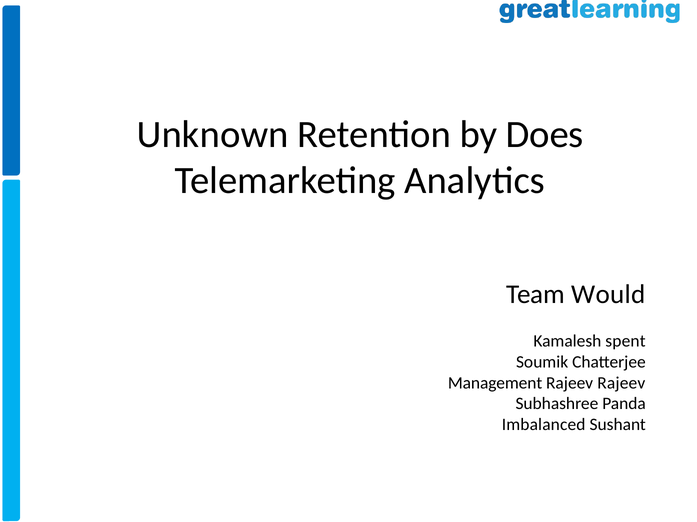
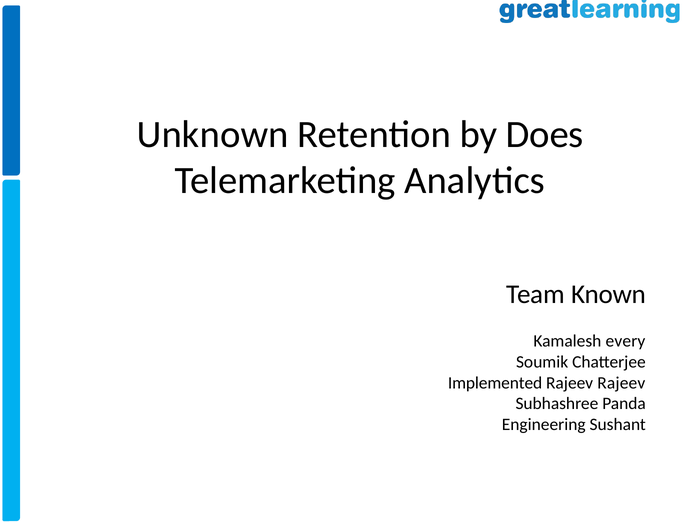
Would: Would -> Known (609, 295)
spent: spent -> every (625, 342)
Management: Management -> Implemented (495, 383)
Imbalanced: Imbalanced -> Engineering (544, 425)
